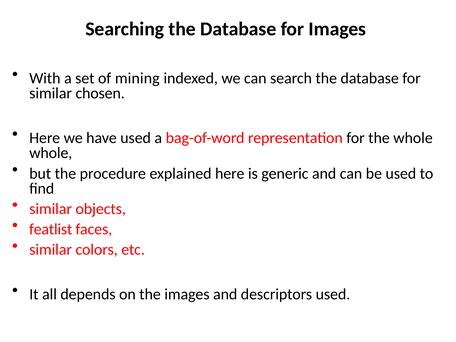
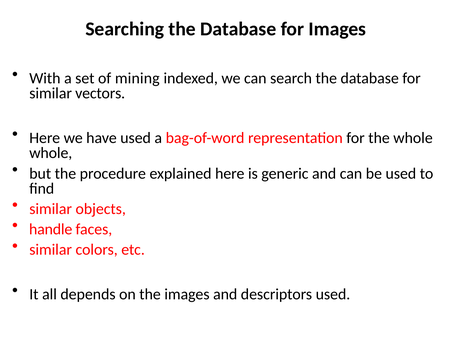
chosen: chosen -> vectors (100, 93)
featlist: featlist -> handle (51, 229)
